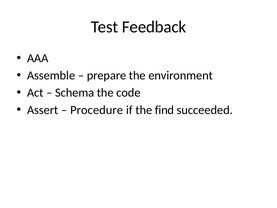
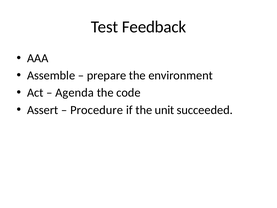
Schema: Schema -> Agenda (75, 93)
find: find -> unit (164, 110)
